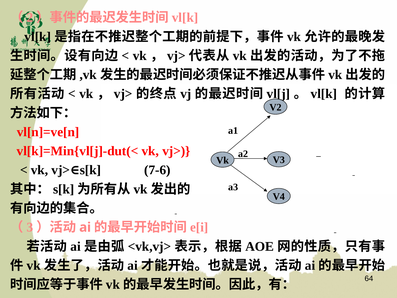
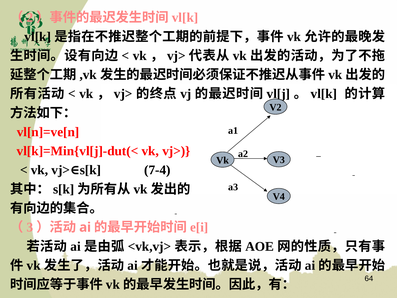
7-6: 7-6 -> 7-4 (157, 170)
